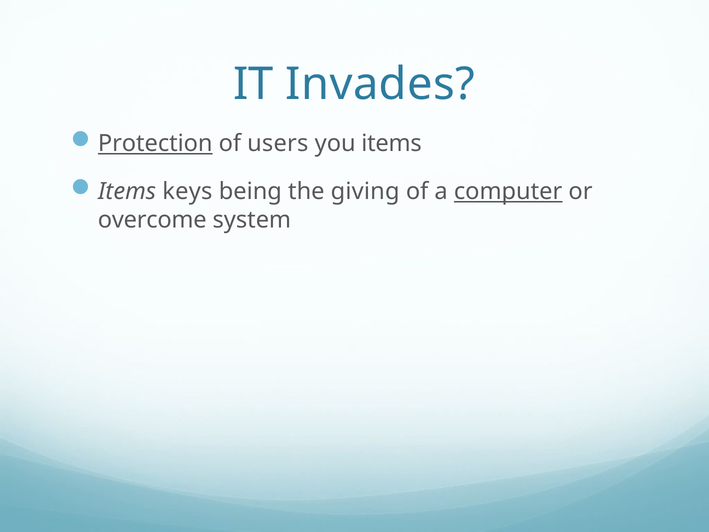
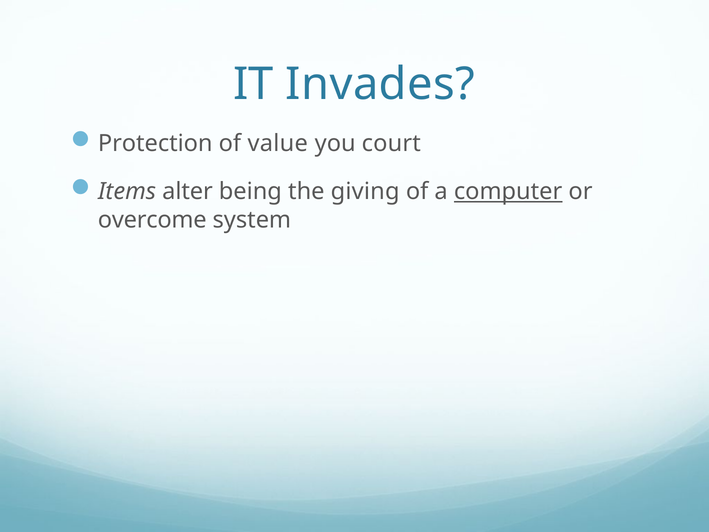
Protection underline: present -> none (155, 143)
users: users -> value (278, 143)
you items: items -> court (391, 143)
keys: keys -> alter (188, 192)
